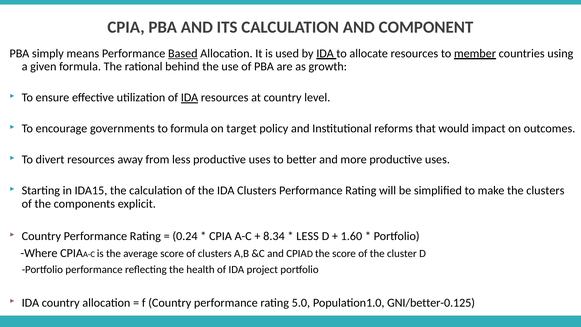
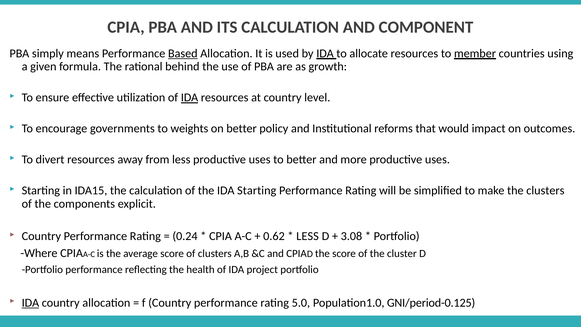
to formula: formula -> weights (189, 129)
on target: target -> better (242, 129)
IDA Clusters: Clusters -> Starting (257, 190)
8.34: 8.34 -> 0.62 (274, 236)
1.60: 1.60 -> 3.08 (351, 236)
IDA underline: none -> present (30, 303)
GNI/better-0.125: GNI/better-0.125 -> GNI/period-0.125 (431, 303)
